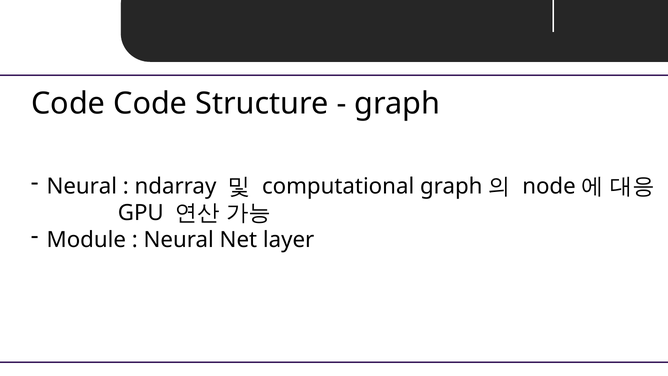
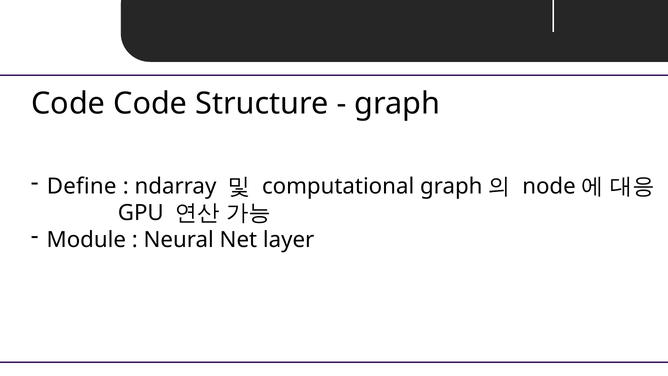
Neural: Neural -> Define (82, 186)
